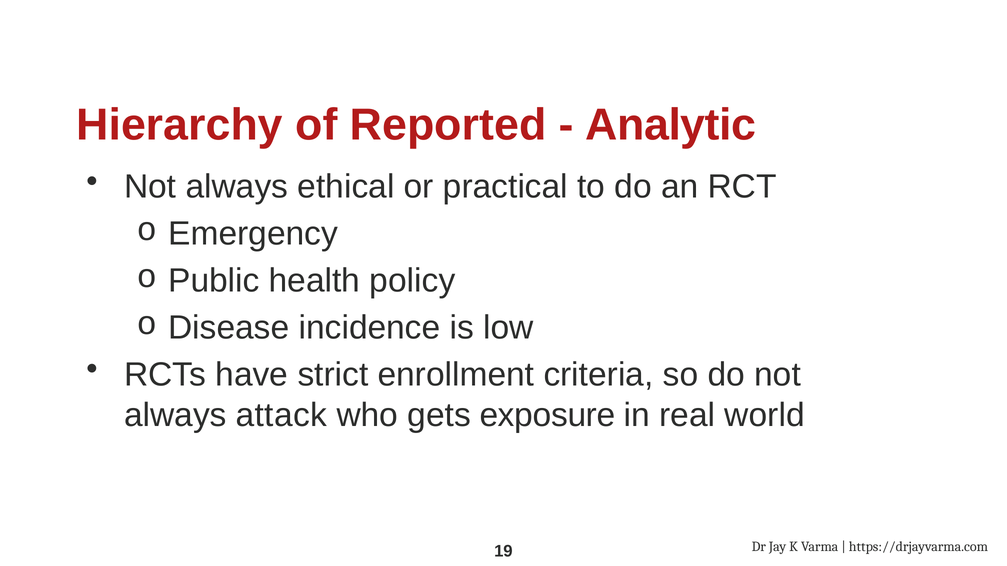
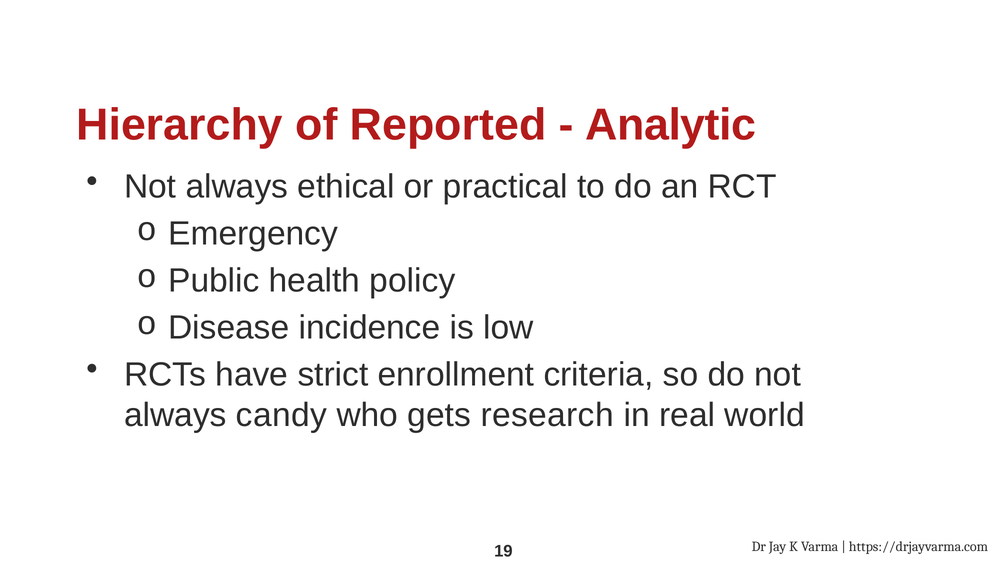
attack: attack -> candy (281, 415)
exposure: exposure -> research (547, 415)
